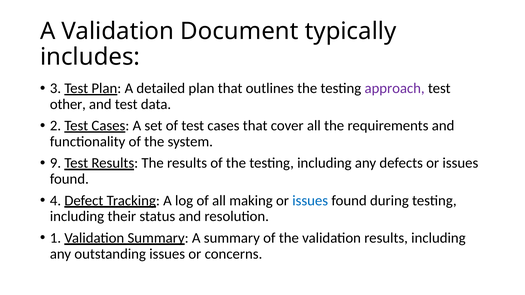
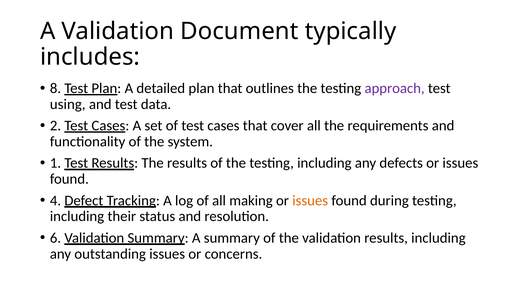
3: 3 -> 8 (55, 88)
other: other -> using (68, 104)
9: 9 -> 1 (55, 163)
issues colour: blue -> orange (310, 201)
1: 1 -> 6 (55, 238)
